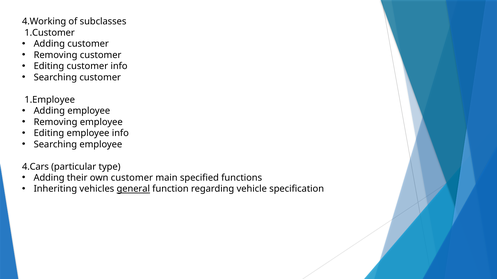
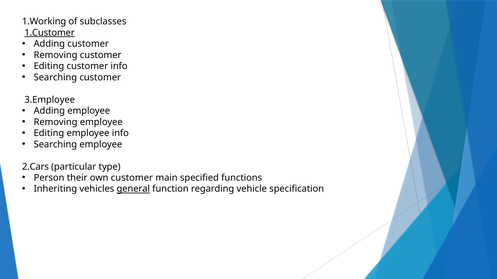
4.Working: 4.Working -> 1.Working (44, 22)
1.Customer underline: none -> present (50, 33)
1.Employee: 1.Employee -> 3.Employee (50, 100)
4.Cars: 4.Cars -> 2.Cars (35, 167)
Adding: Adding -> Person (49, 178)
